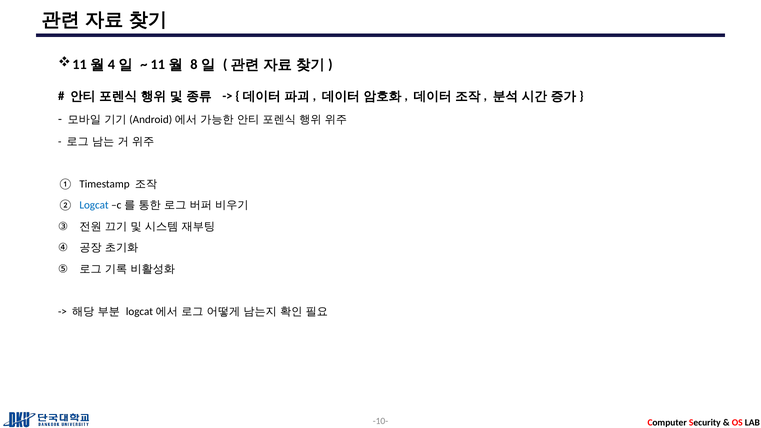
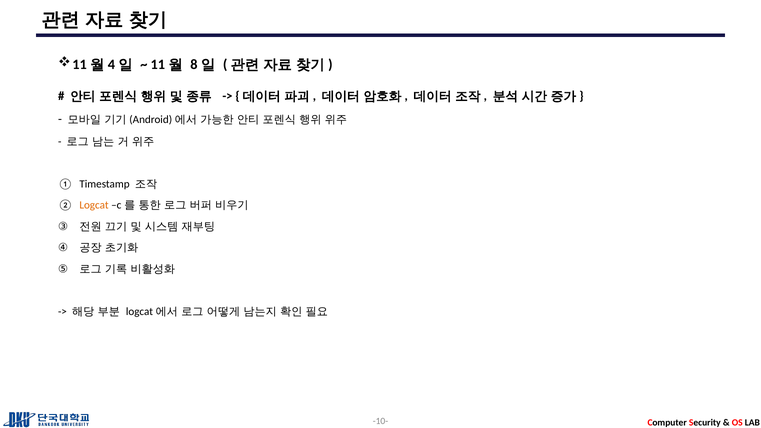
Logcat colour: blue -> orange (94, 205)
